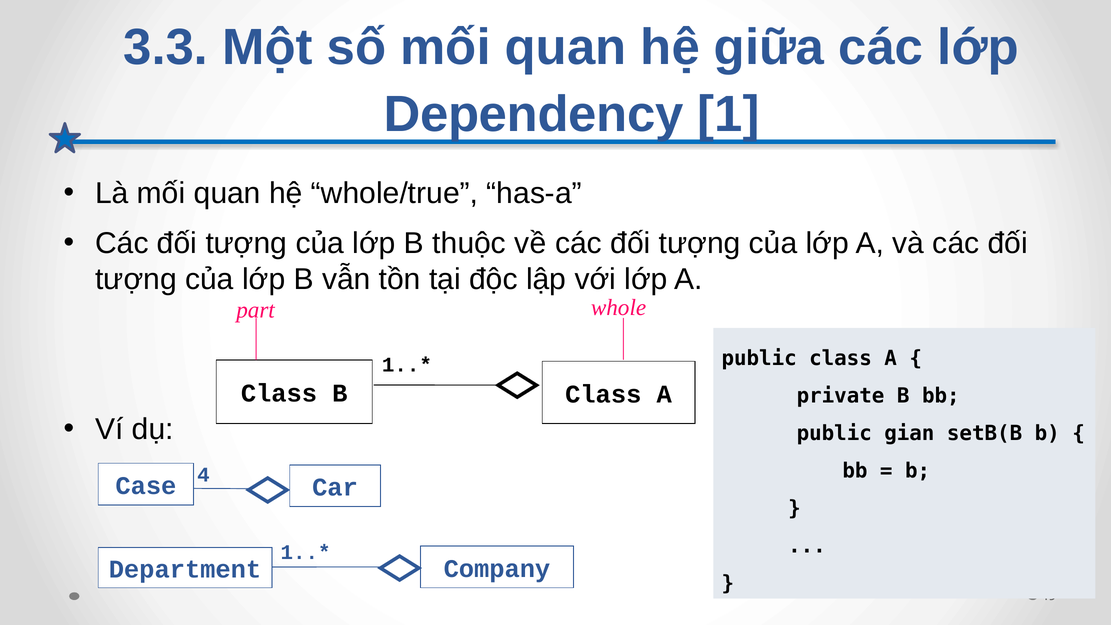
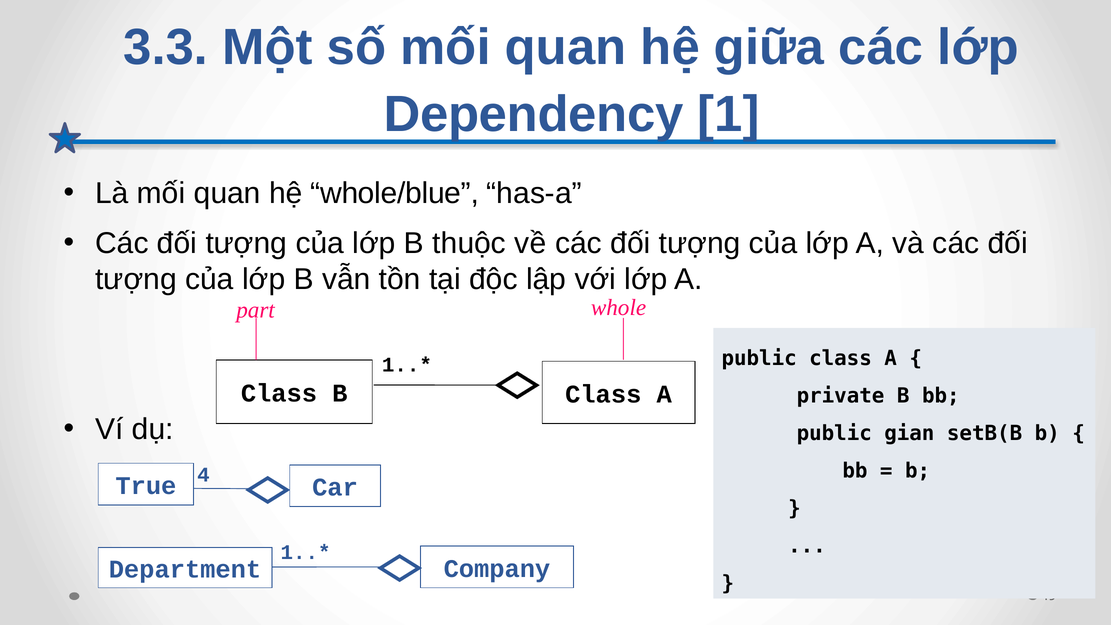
whole/true: whole/true -> whole/blue (395, 193)
Case: Case -> True (146, 486)
